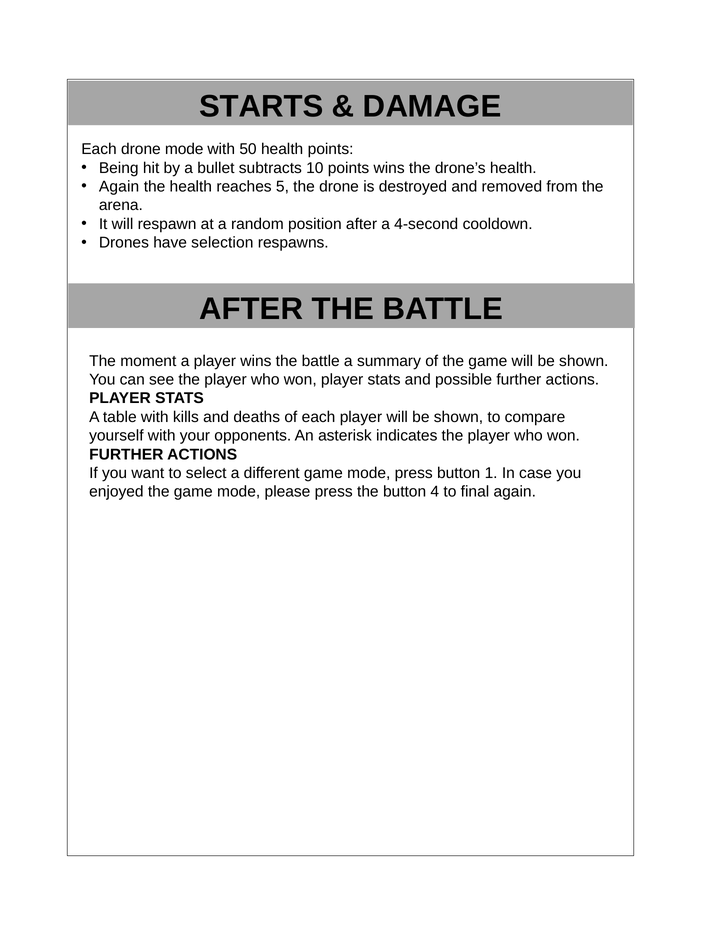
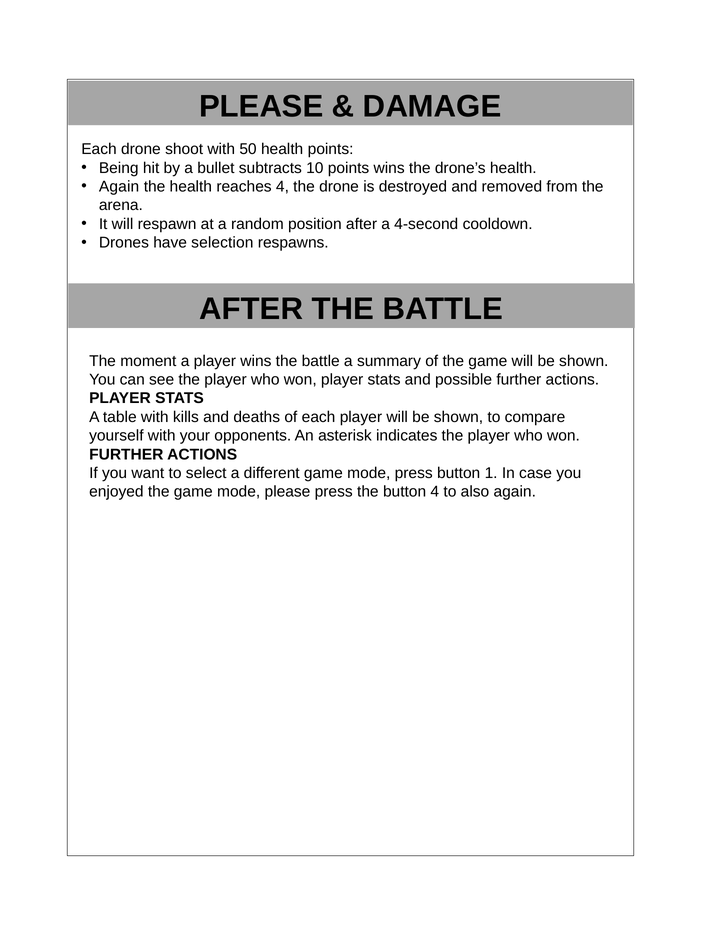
STARTS: STARTS -> PLEASE (261, 106)
drone mode: mode -> shoot (184, 149)
reaches 5: 5 -> 4 (282, 187)
final: final -> also (475, 492)
